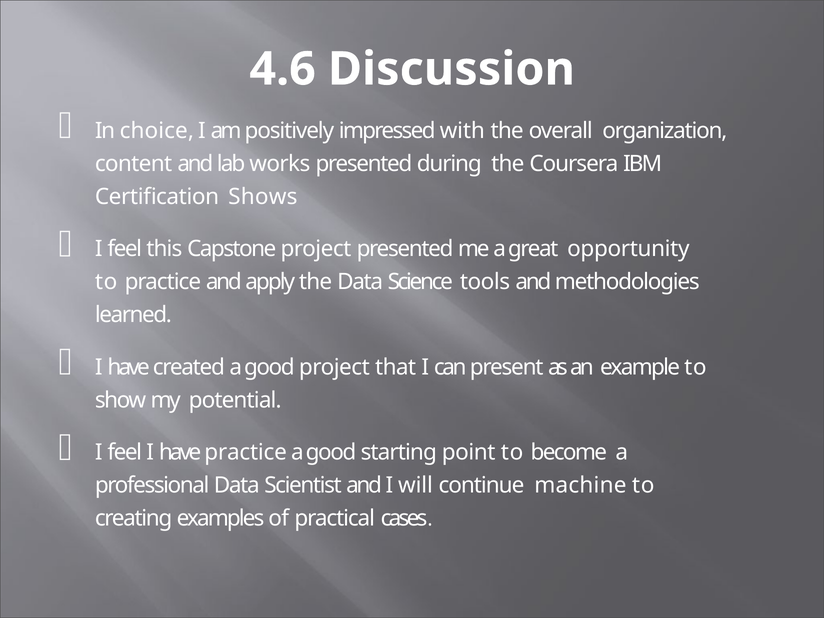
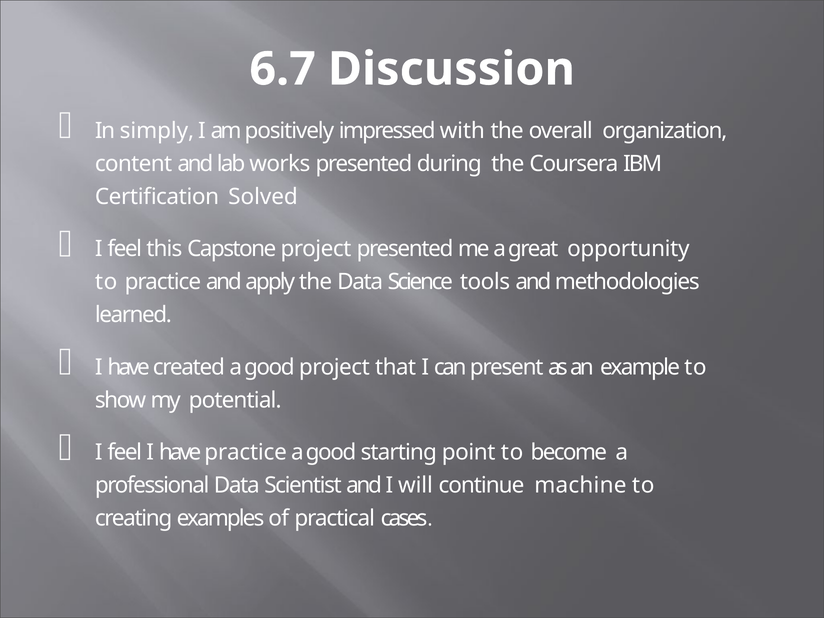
4.6: 4.6 -> 6.7 (283, 69)
choice: choice -> simply (157, 131)
Shows: Shows -> Solved (263, 197)
